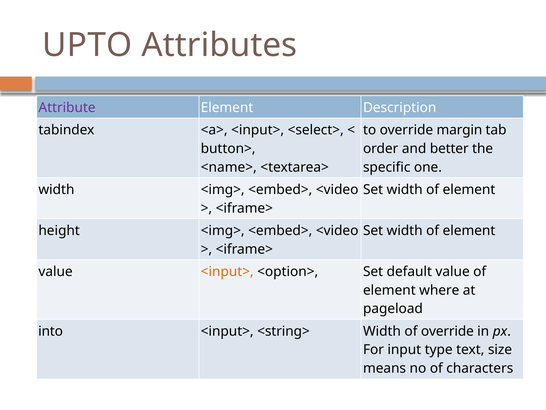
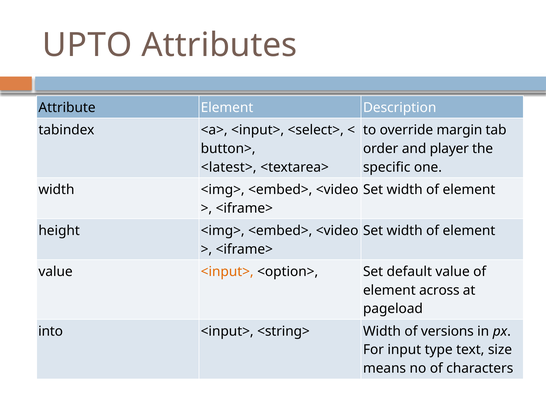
Attribute colour: purple -> black (67, 108)
better: better -> player (449, 148)
<name>: <name> -> <latest> (229, 167)
where: where -> across (439, 290)
of override: override -> versions (447, 331)
